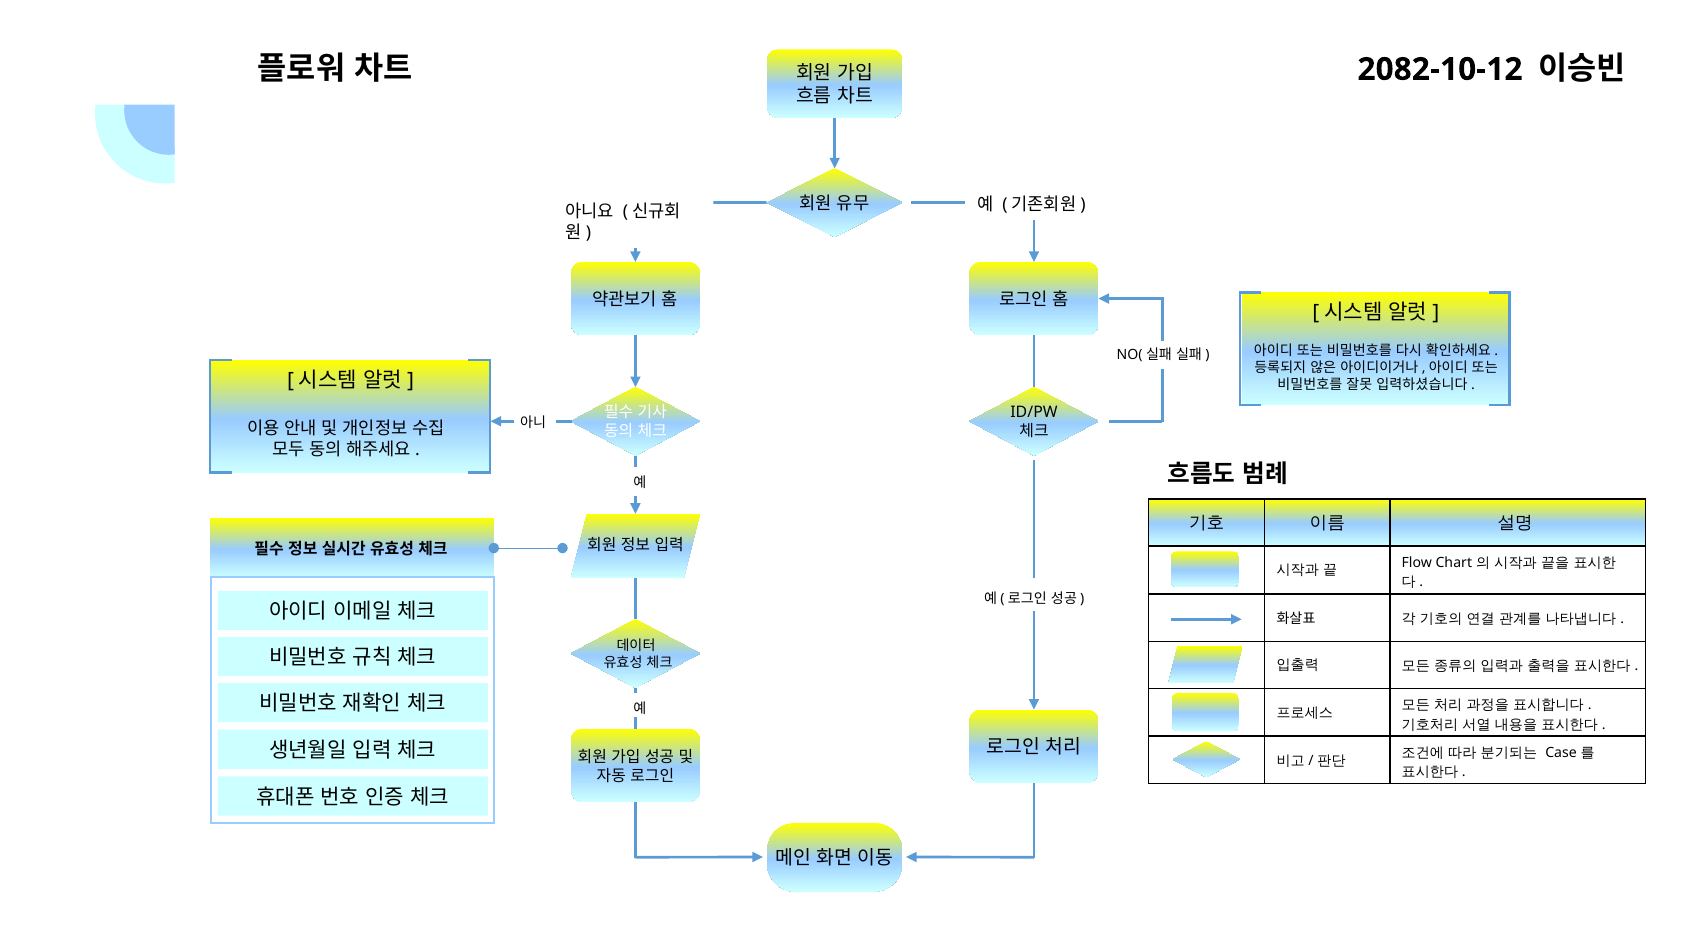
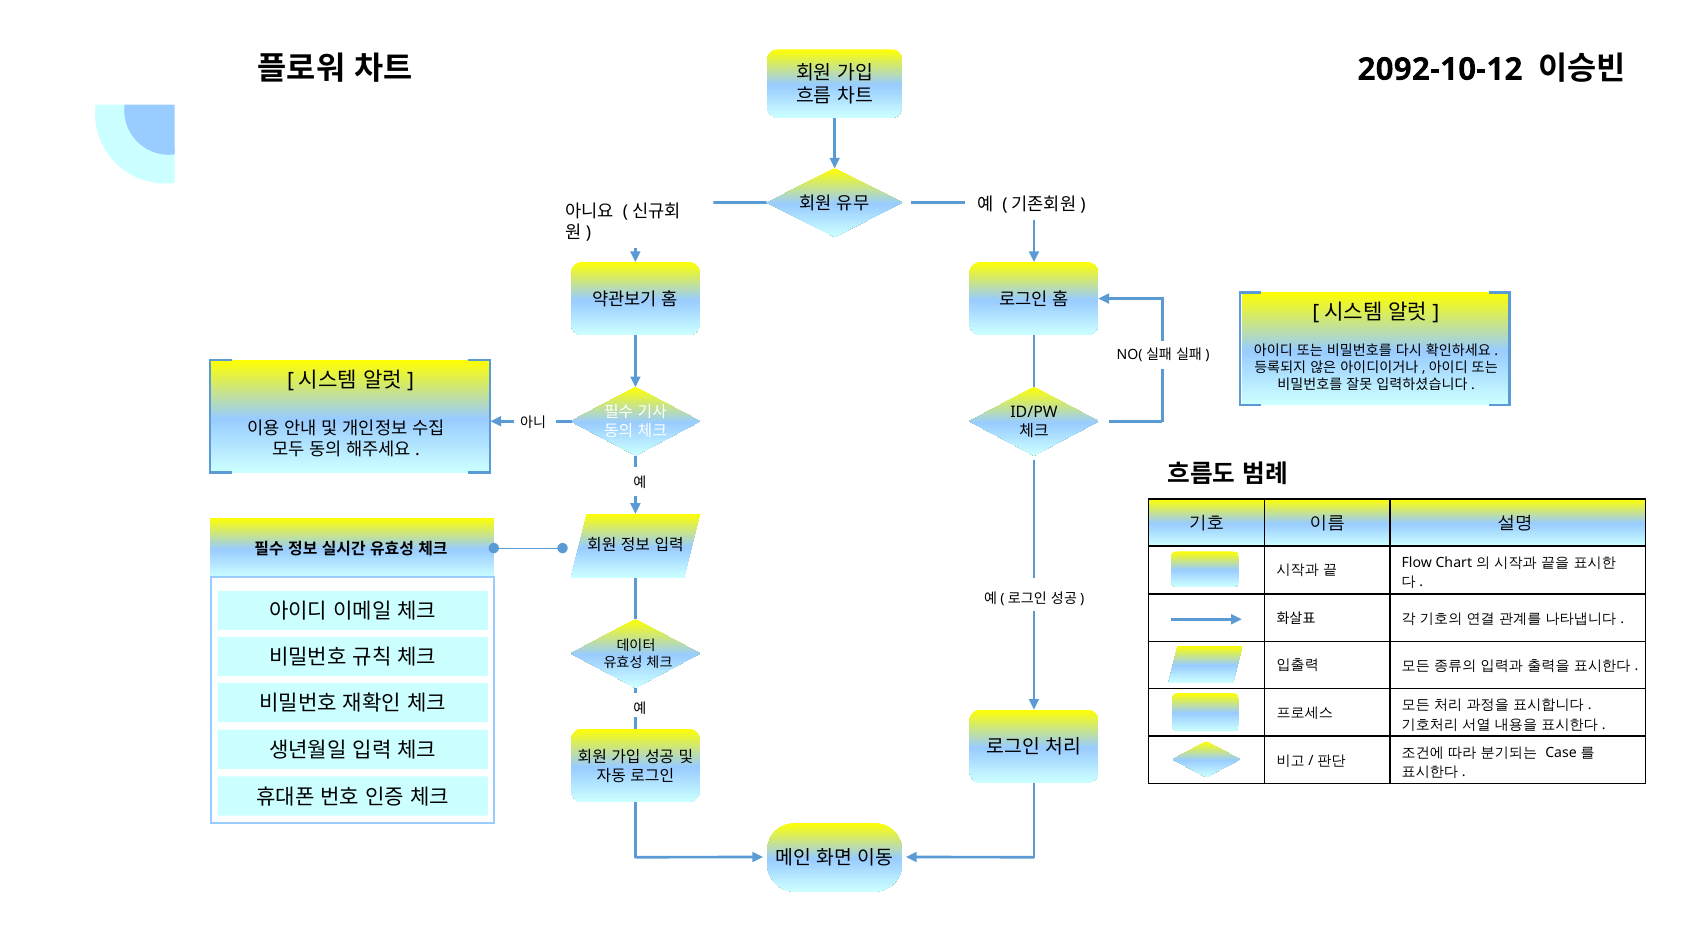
2082-10-12: 2082-10-12 -> 2092-10-12 (1440, 69)
